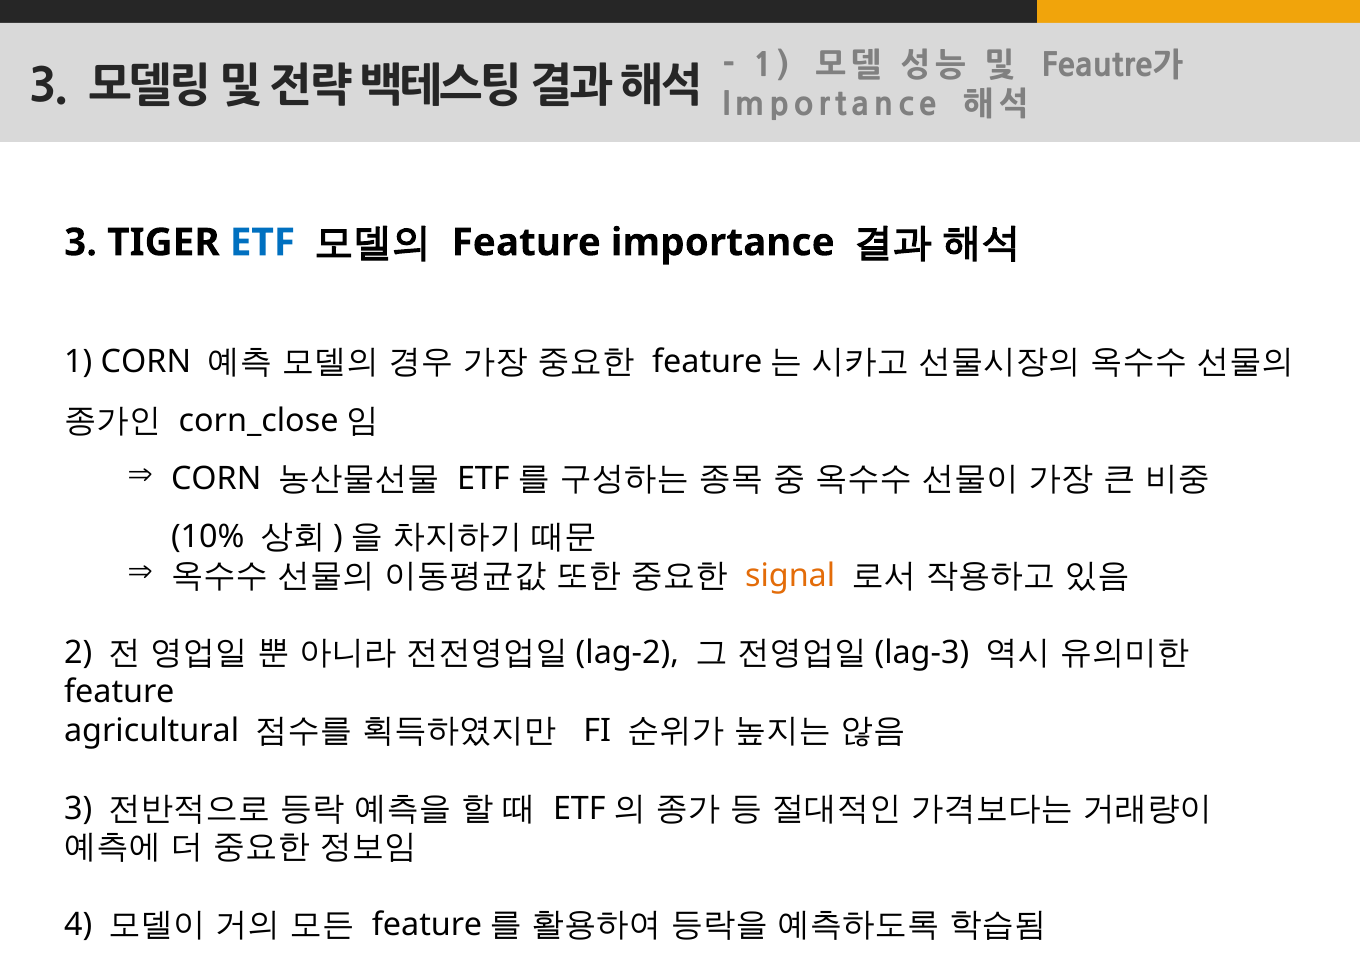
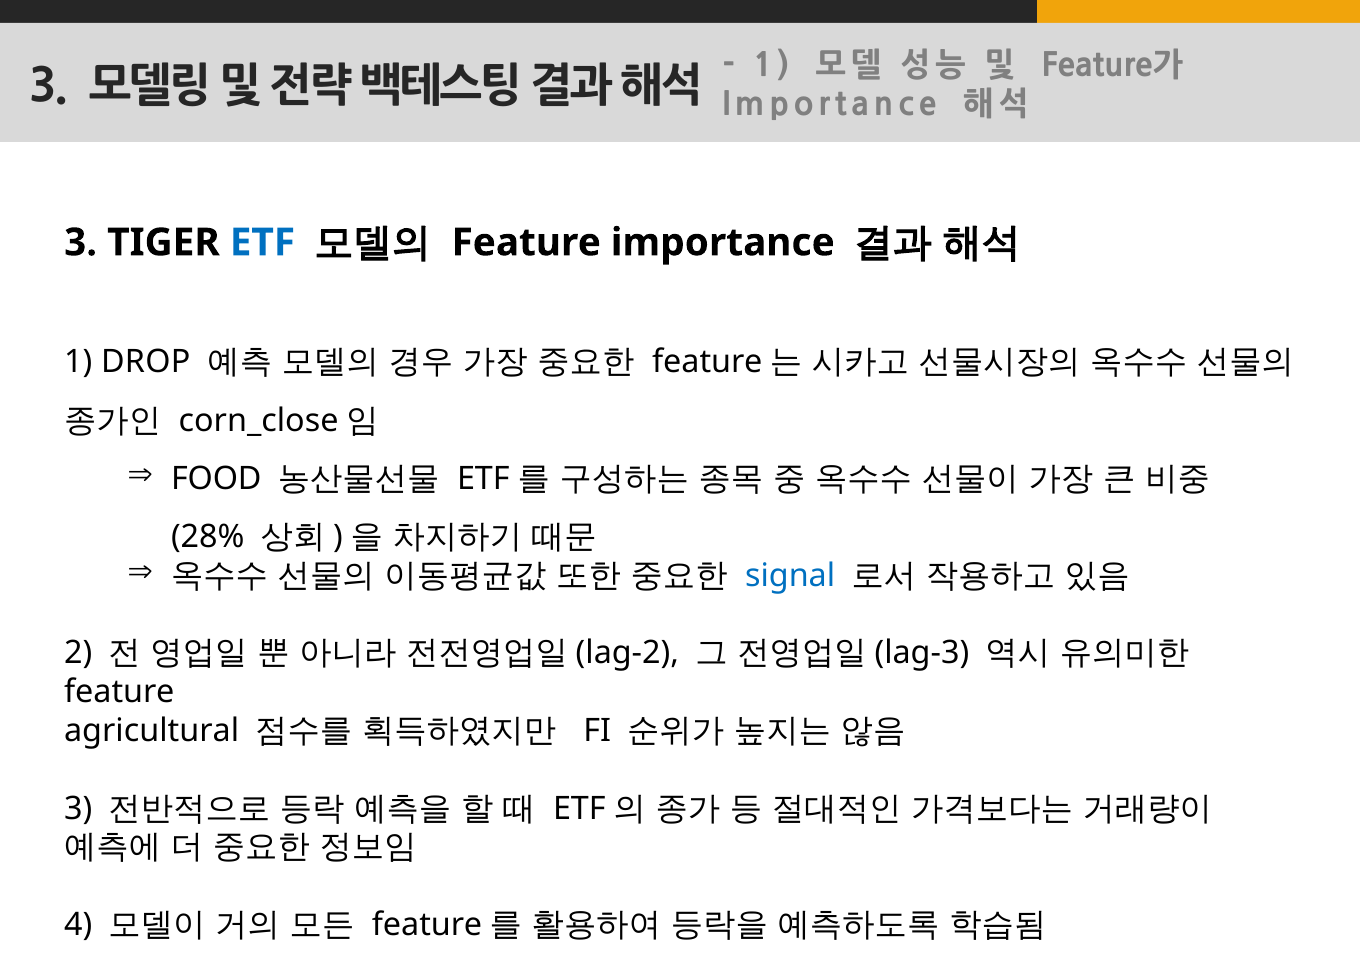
Feautre가: Feautre가 -> Feature가 (1112, 66)
1 CORN: CORN -> DROP (146, 362)
CORN: CORN -> FOOD (216, 478)
10%: 10% -> 28% (208, 537)
signal colour: orange -> blue (790, 575)
